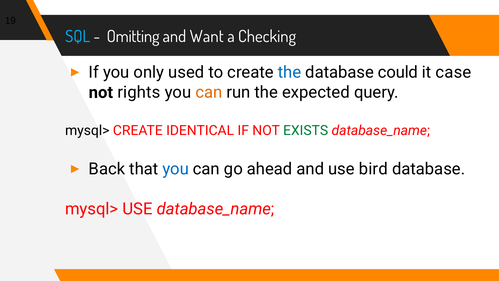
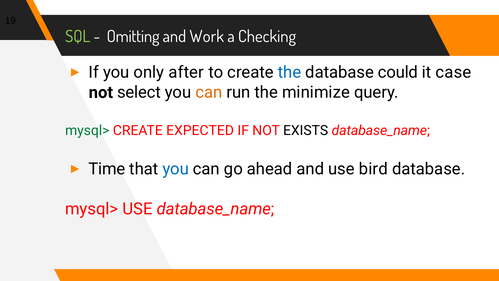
SQL colour: light blue -> light green (78, 36)
Want: Want -> Work (207, 36)
used: used -> after (186, 72)
rights: rights -> select (139, 92)
expected: expected -> minimize (316, 92)
mysql> colour: black -> green (87, 130)
IDENTICAL: IDENTICAL -> EXPECTED (200, 130)
EXISTS colour: green -> black (306, 130)
Back: Back -> Time (107, 169)
